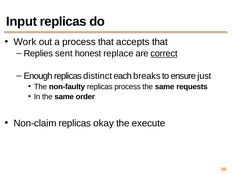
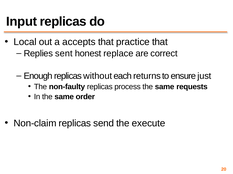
Work: Work -> Local (25, 42)
a process: process -> accepts (79, 42)
accepts: accepts -> practice (133, 42)
correct underline: present -> none (164, 54)
distinct: distinct -> without (98, 76)
breaks: breaks -> returns (147, 76)
okay: okay -> send (104, 124)
